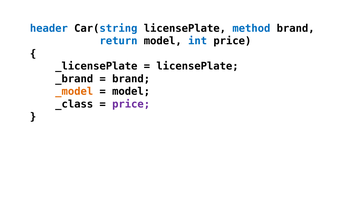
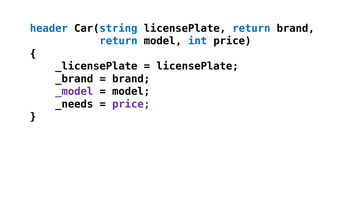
licensePlate method: method -> return (251, 28)
_model colour: orange -> purple (74, 91)
_class: _class -> _needs (74, 104)
